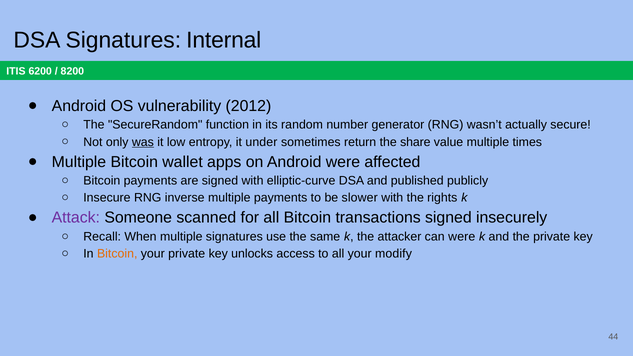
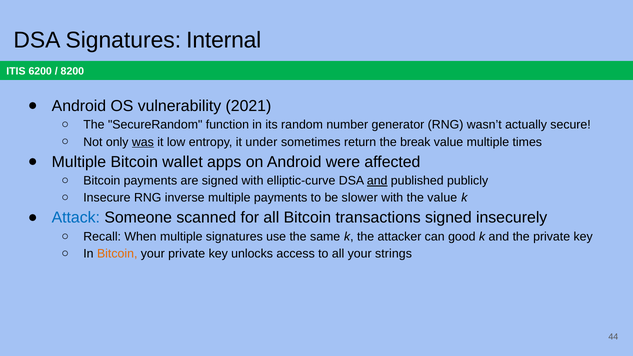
2012: 2012 -> 2021 (248, 106)
share: share -> break (415, 142)
and underline: none -> present (377, 181)
the rights: rights -> value (442, 198)
Attack colour: purple -> blue (76, 218)
can were: were -> good (462, 237)
modify: modify -> strings (394, 254)
